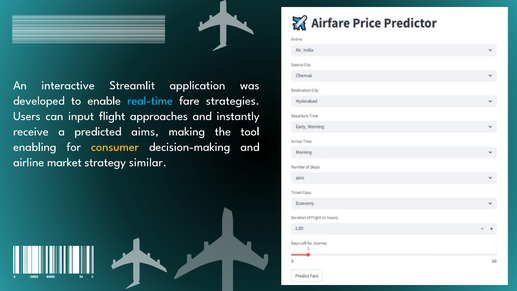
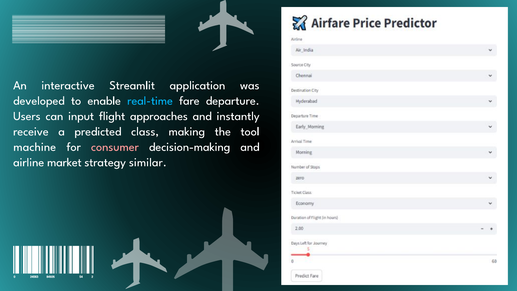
strategies: strategies -> departure (233, 101)
aims: aims -> class (145, 131)
enabling: enabling -> machine (35, 147)
consumer colour: yellow -> pink (115, 147)
